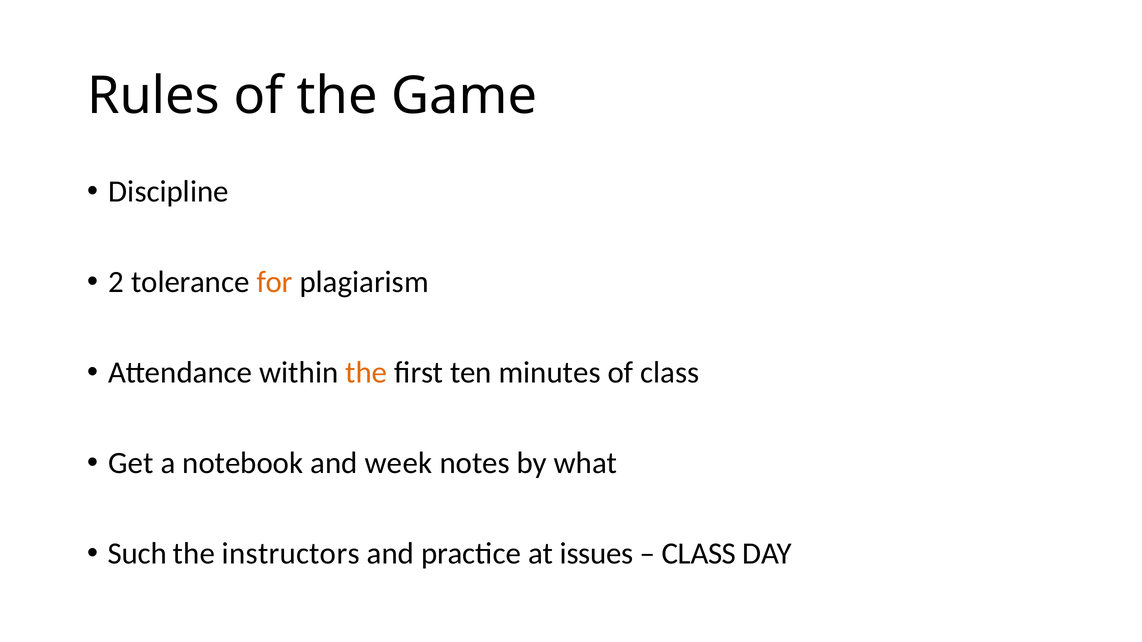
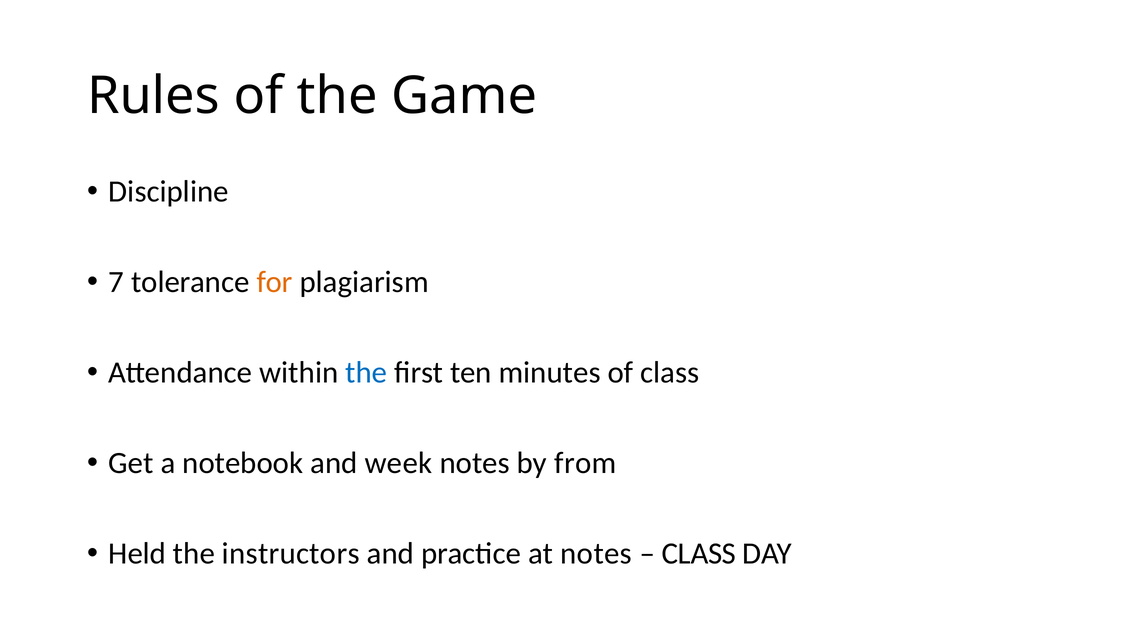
2: 2 -> 7 (116, 282)
the colour: orange -> blue (366, 373)
what: what -> from (585, 463)
Such: Such -> Held (137, 554)
at issues: issues -> notes (596, 554)
